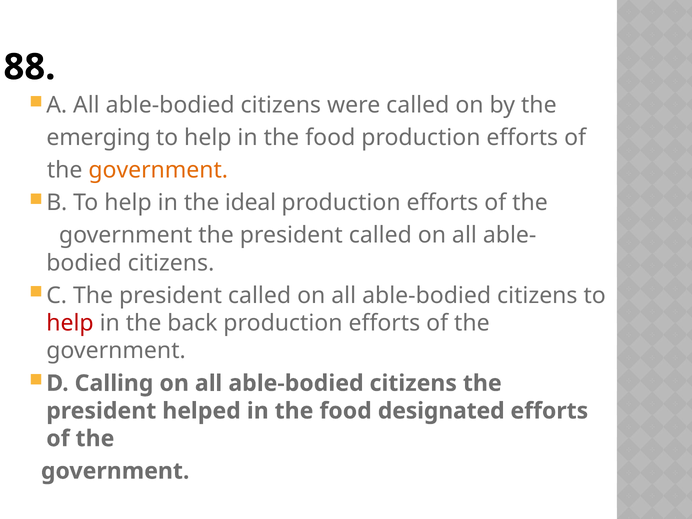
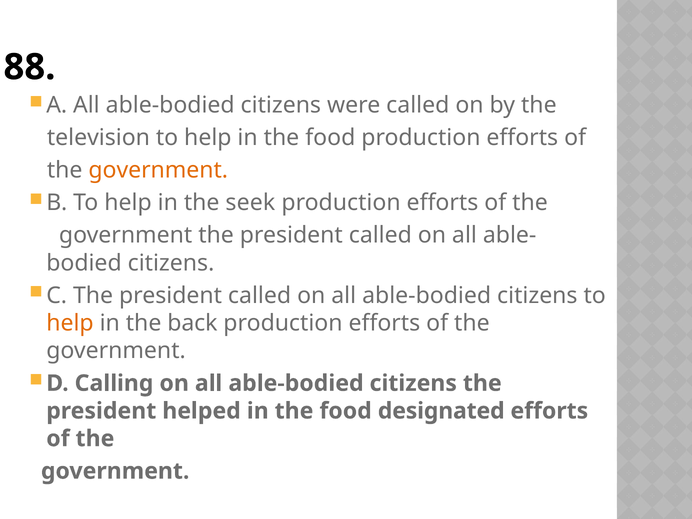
emerging: emerging -> television (98, 138)
ideal: ideal -> seek (250, 203)
help colour: red -> orange (70, 323)
